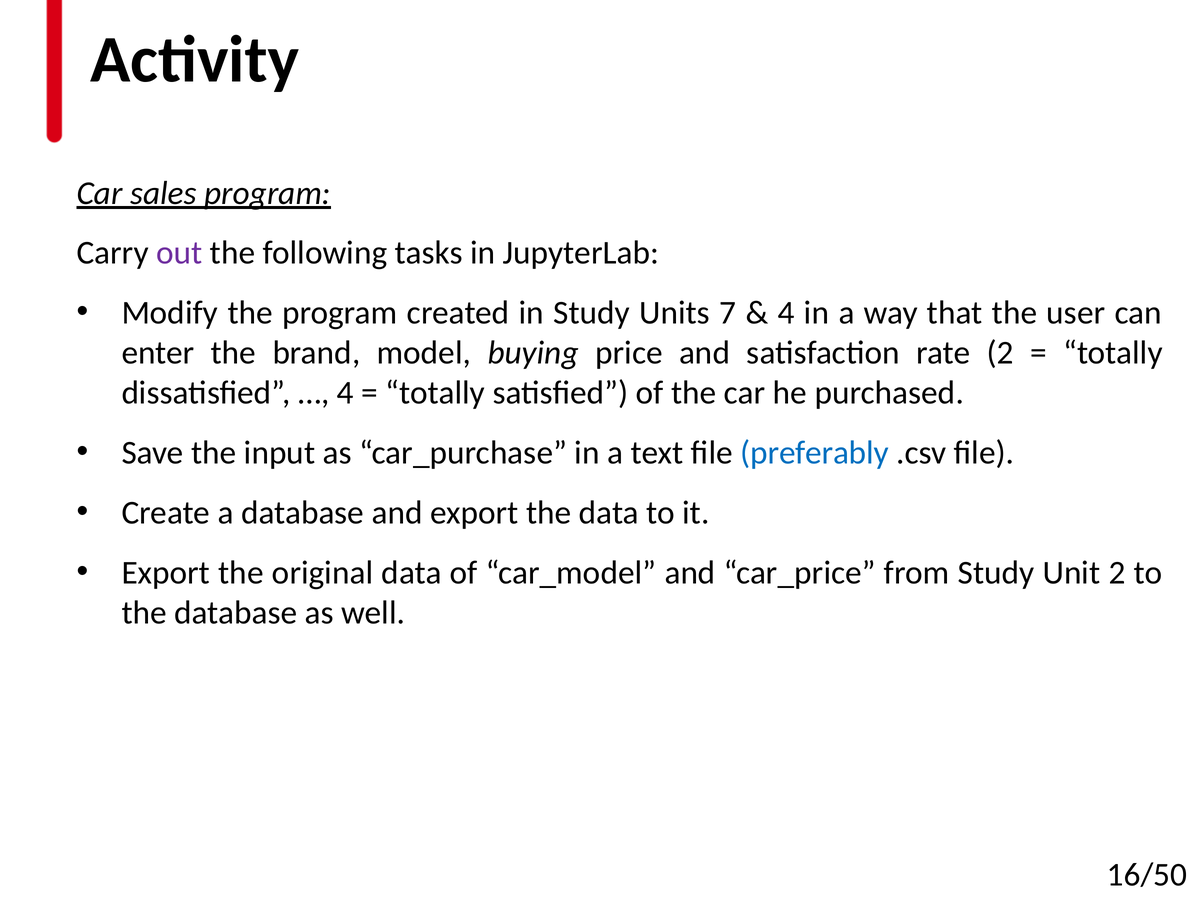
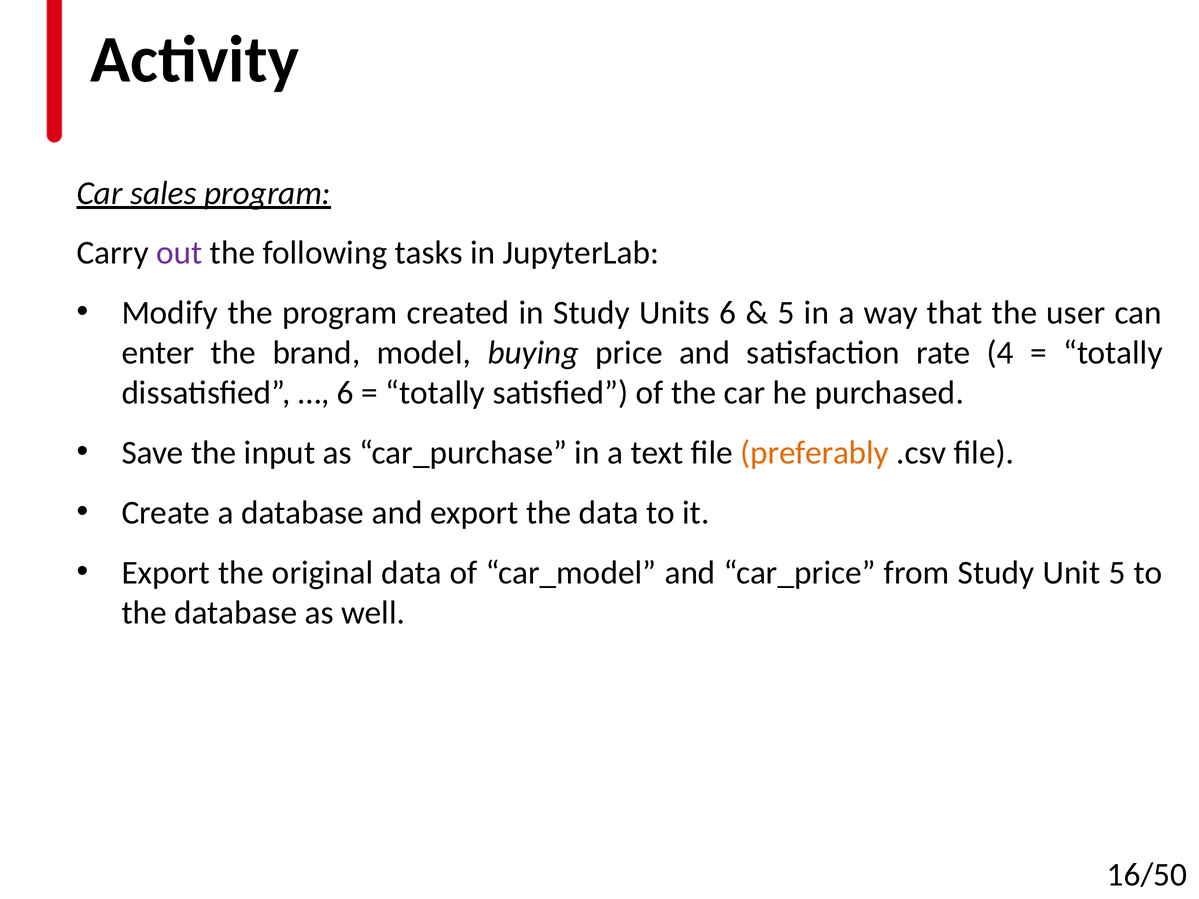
Units 7: 7 -> 6 (728, 313)
4: 4 -> 5 (786, 313)
rate 2: 2 -> 4 (1000, 353)
4: 4 -> 6 (345, 393)
preferably colour: blue -> orange (815, 453)
Unit 2: 2 -> 5 (1117, 573)
